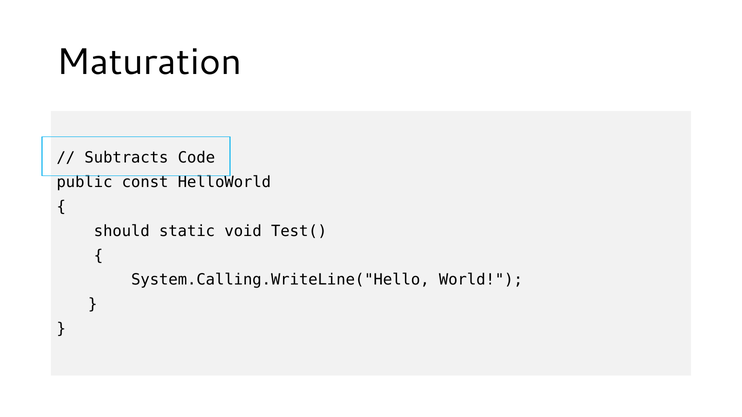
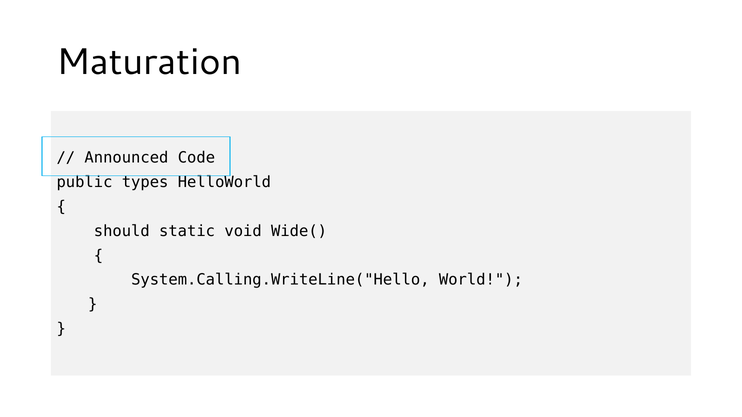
Subtracts: Subtracts -> Announced (126, 158)
const: const -> types (145, 182)
Test(: Test( -> Wide( (299, 231)
